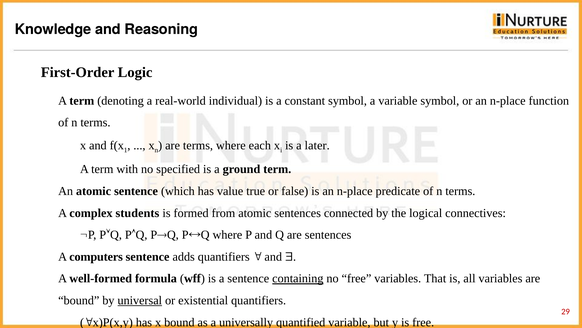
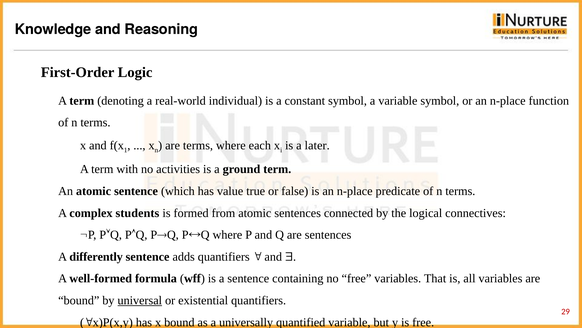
specified: specified -> activities (178, 169)
computers: computers -> differently (96, 256)
containing underline: present -> none (298, 278)
